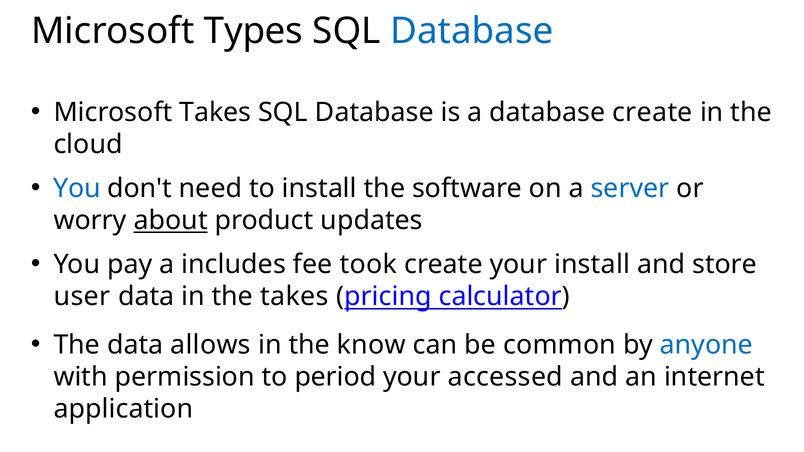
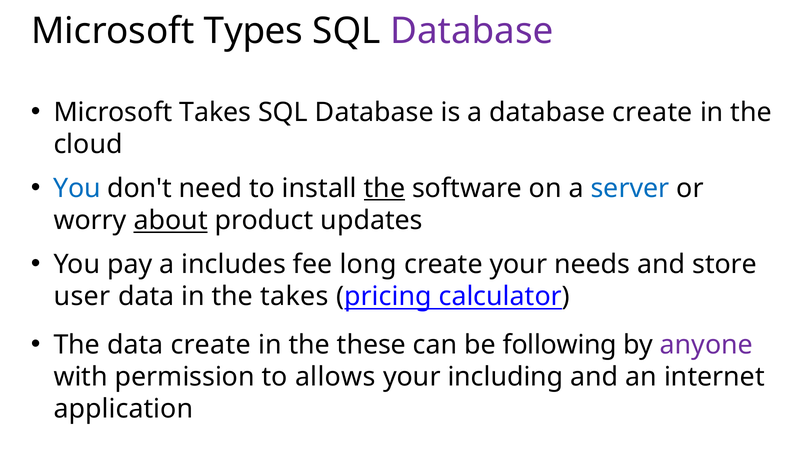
Database colour: blue -> purple (472, 31)
the underline: none -> present (384, 189)
took: took -> long (368, 265)
your install: install -> needs (592, 265)
data allows: allows -> create (211, 345)
know: know -> these (371, 345)
common: common -> following (560, 345)
anyone colour: blue -> purple (706, 345)
period: period -> allows (335, 377)
accessed: accessed -> including (506, 377)
